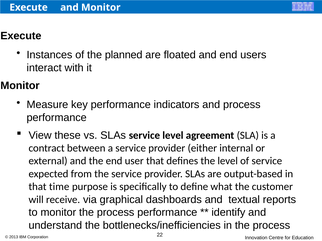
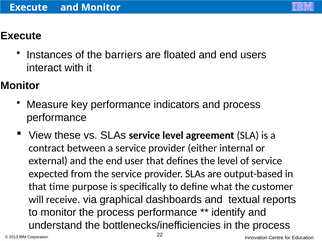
planned: planned -> barriers (124, 55)
